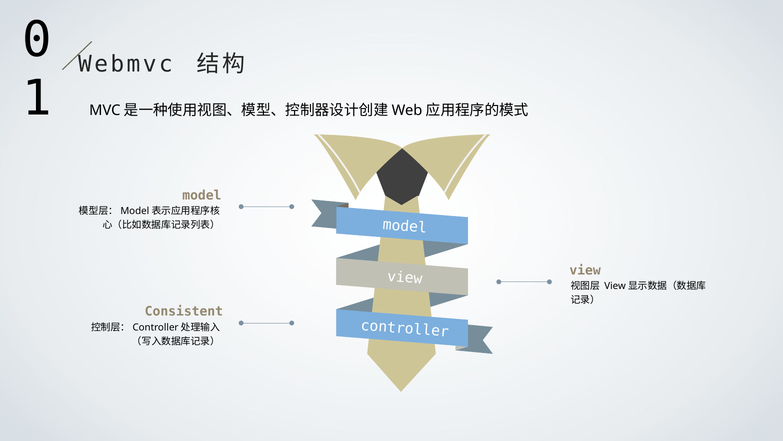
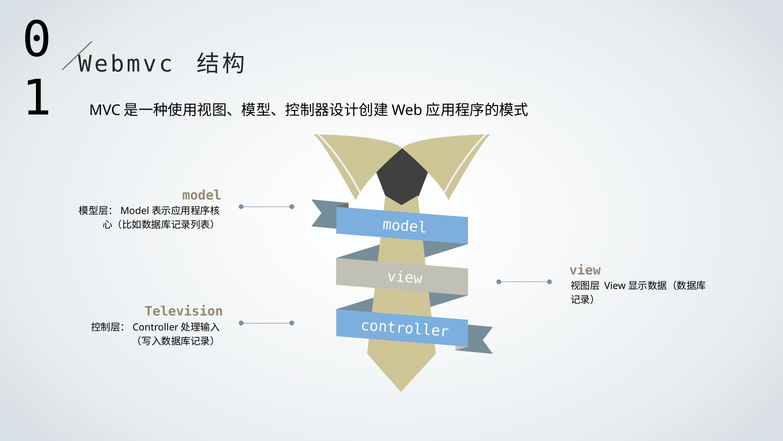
Consistent: Consistent -> Television (184, 311)
